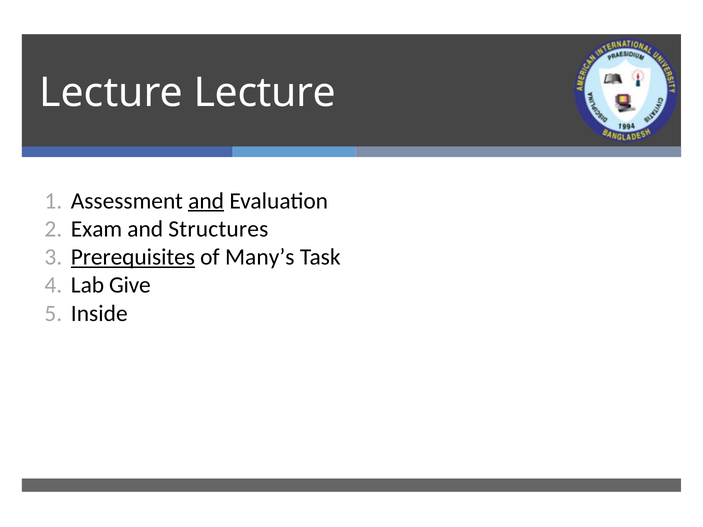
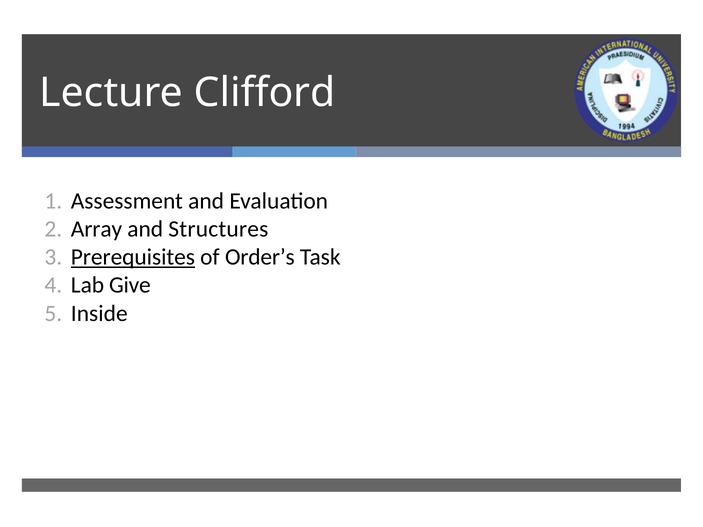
Lecture Lecture: Lecture -> Clifford (265, 93)
and underline: present -> none (206, 201)
Exam: Exam -> Array (96, 229)
Many’s: Many’s -> Order’s (260, 257)
